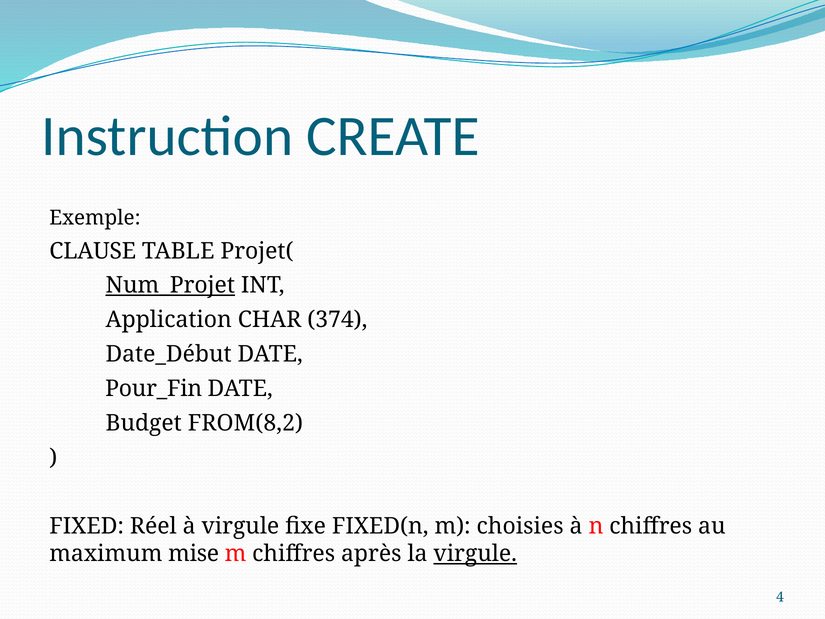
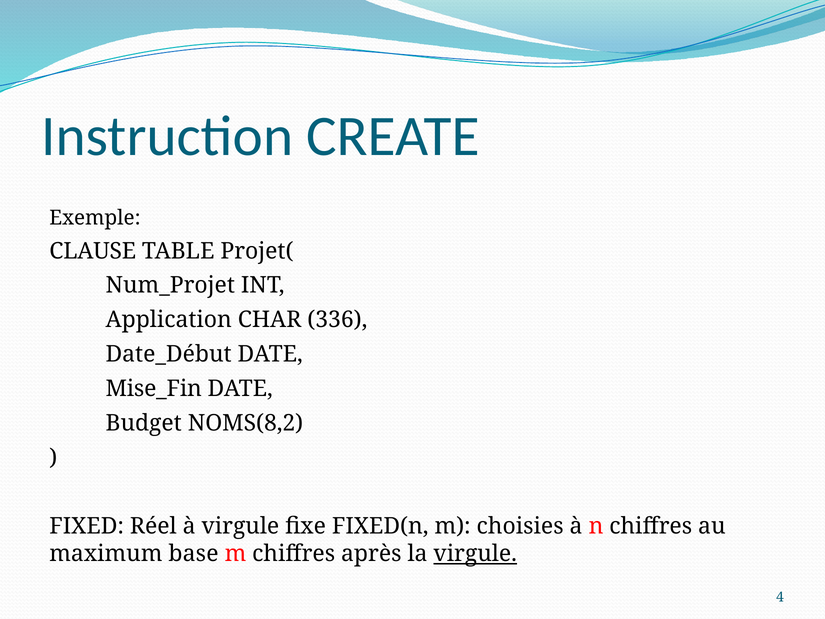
Num_Projet underline: present -> none (170, 285)
374: 374 -> 336 (337, 320)
Pour_Fin: Pour_Fin -> Mise_Fin (154, 388)
FROM(8,2: FROM(8,2 -> NOMS(8,2 (245, 423)
mise: mise -> base (193, 554)
